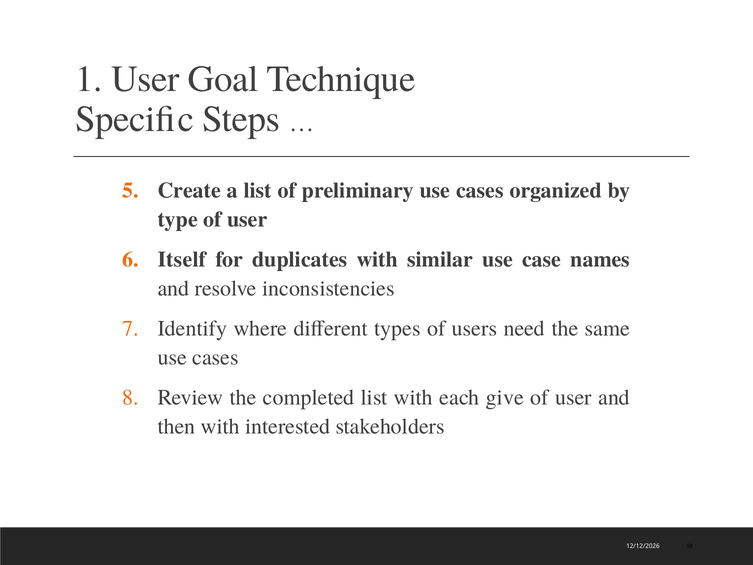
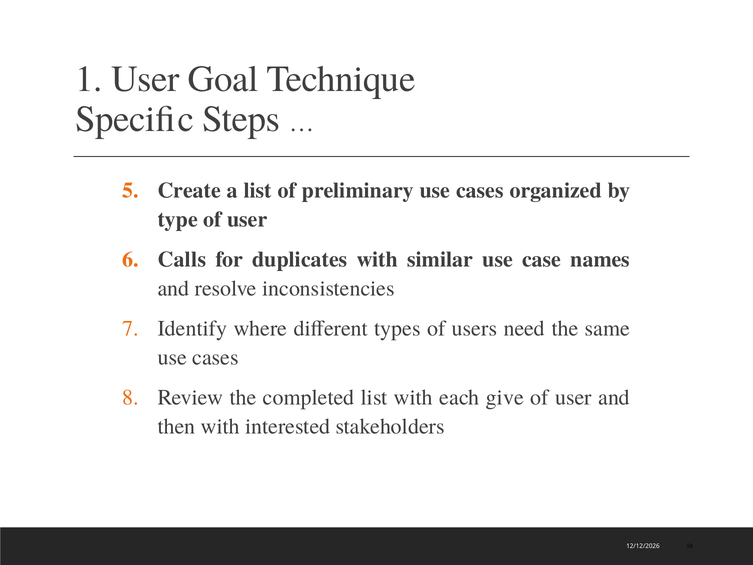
Itself: Itself -> Calls (182, 259)
